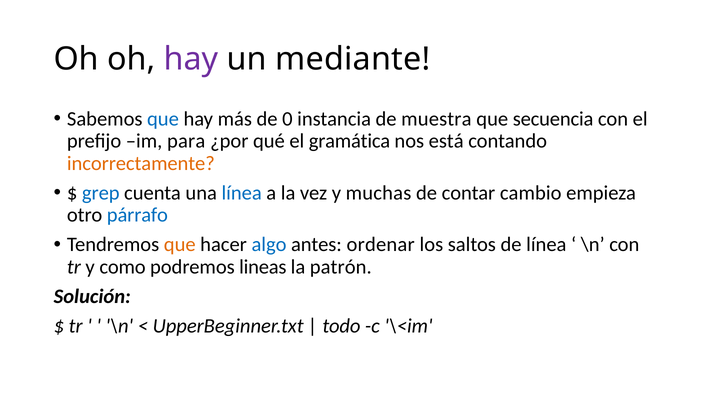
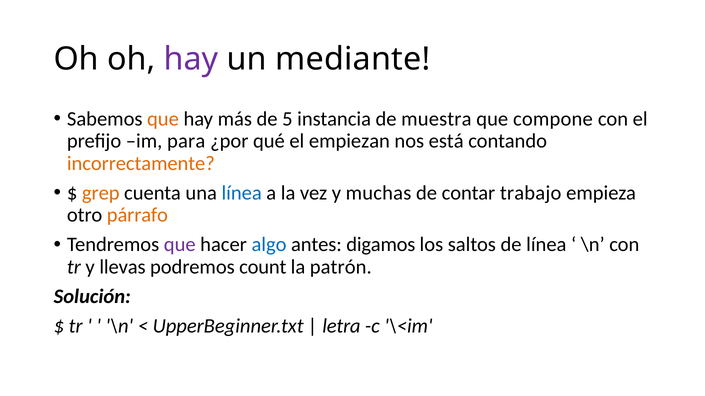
que colour: blue -> orange (163, 119)
0: 0 -> 5 (287, 119)
secuencia: secuencia -> compone (553, 119)
gramática: gramática -> empiezan (349, 141)
grep colour: blue -> orange (101, 193)
cambio: cambio -> trabajo (531, 193)
párrafo colour: blue -> orange (137, 215)
que colour: orange -> purple (180, 245)
ordenar: ordenar -> digamos (381, 245)
como: como -> llevas (122, 267)
lineas: lineas -> count (263, 267)
todo: todo -> letra (341, 326)
